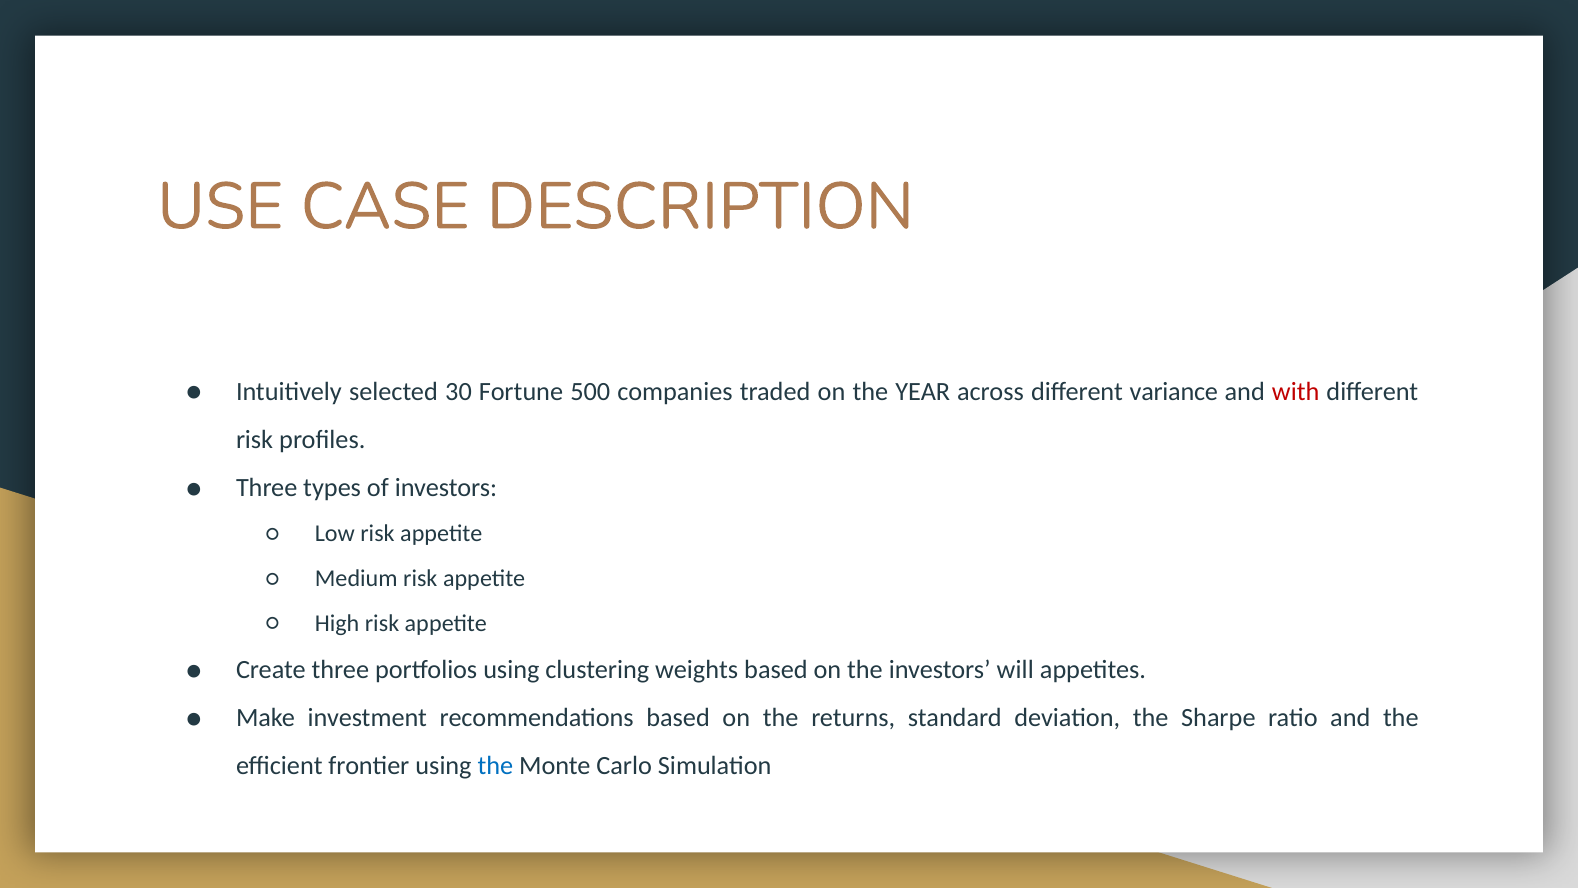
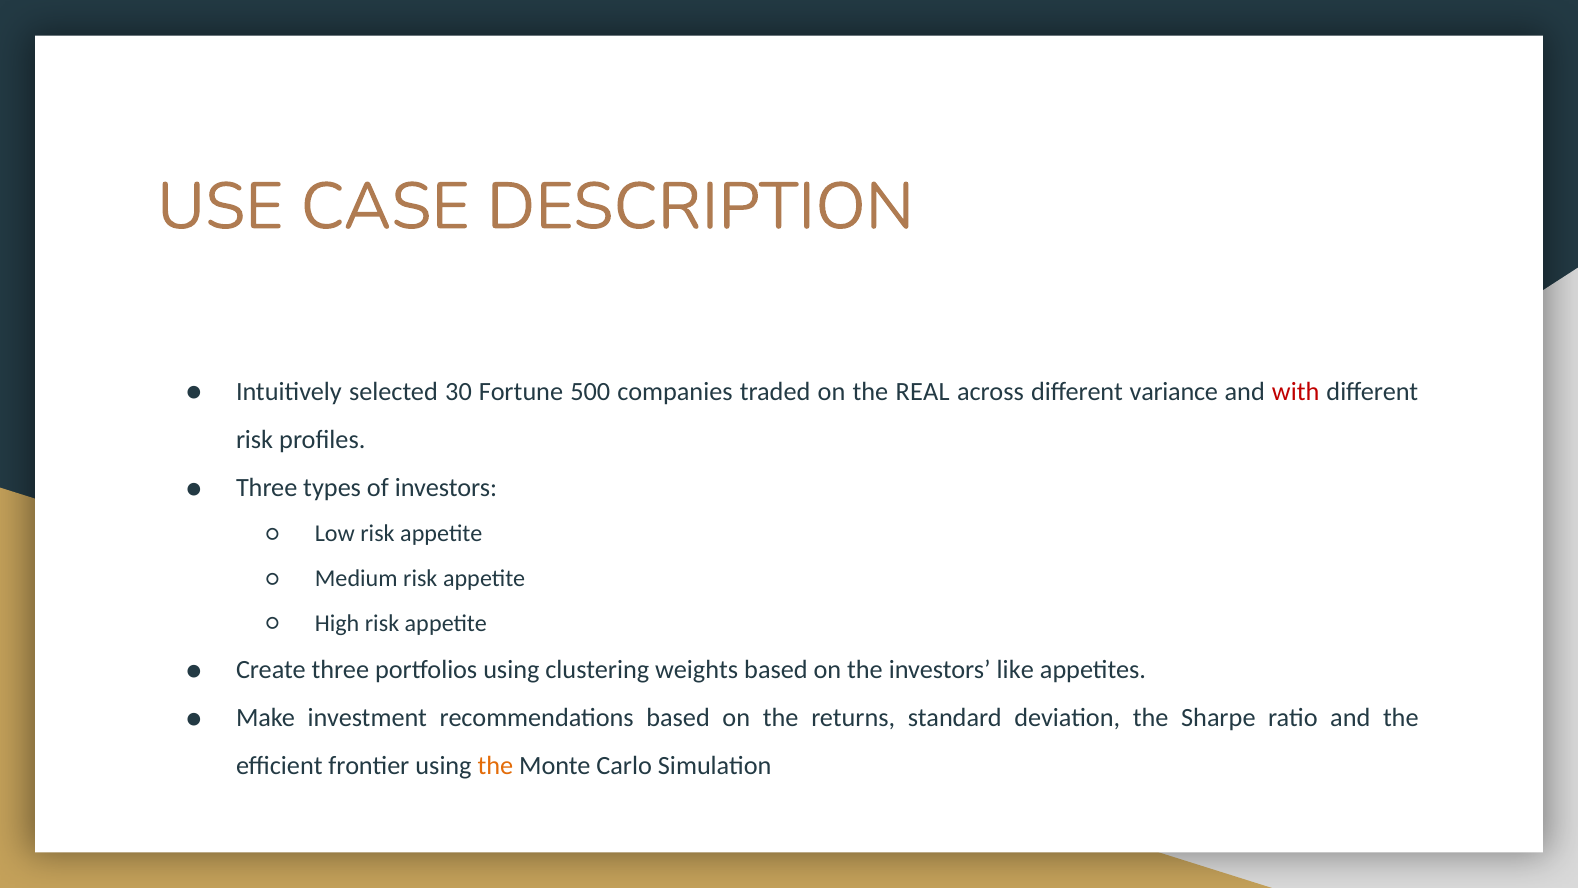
YEAR: YEAR -> REAL (923, 392)
will: will -> like (1015, 670)
the colour: blue -> orange (495, 766)
